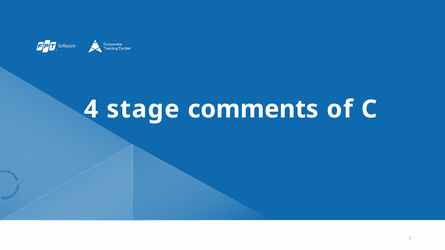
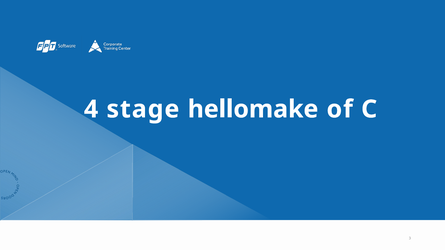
comments: comments -> hellomake (253, 109)
